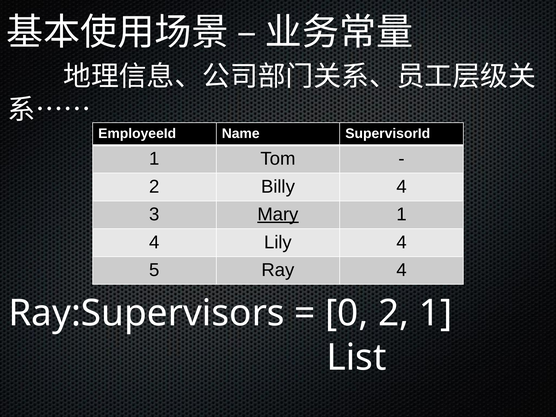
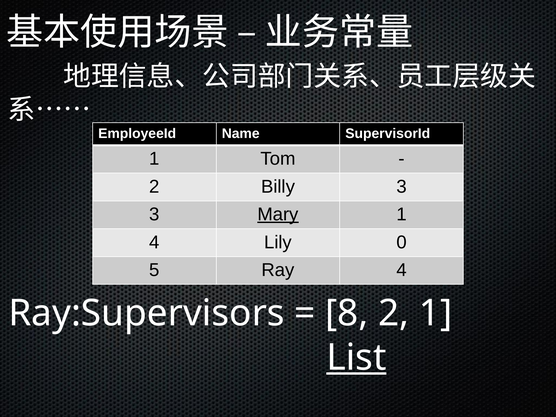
Billy 4: 4 -> 3 (402, 187)
Lily 4: 4 -> 0 (402, 242)
0: 0 -> 8 (347, 313)
List underline: none -> present (356, 358)
